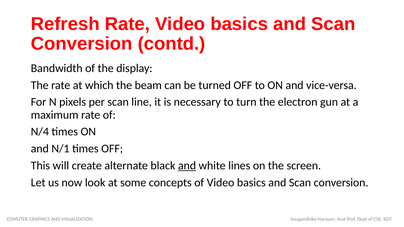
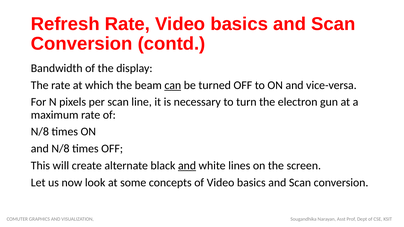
can underline: none -> present (173, 85)
N/4: N/4 -> N/8 (40, 132)
and N/1: N/1 -> N/8 (60, 149)
